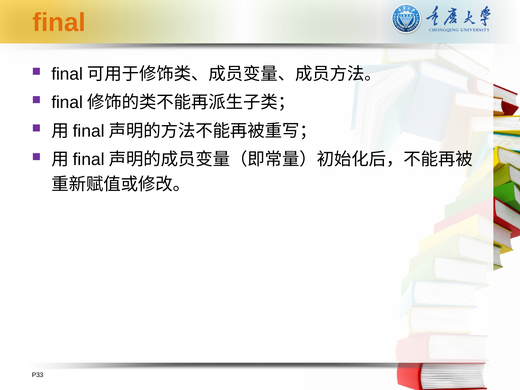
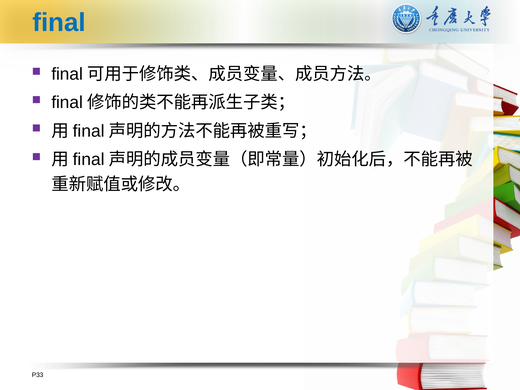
final colour: orange -> blue (59, 22)
